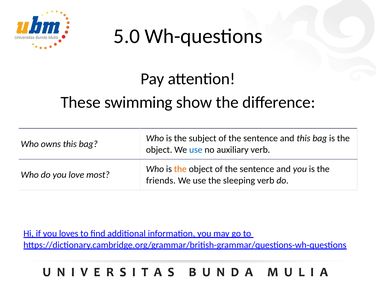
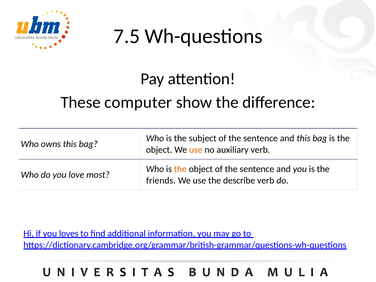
5.0: 5.0 -> 7.5 (127, 36)
swimming: swimming -> computer (138, 102)
use colour: blue -> orange (196, 150)
sleeping: sleeping -> describe (239, 180)
